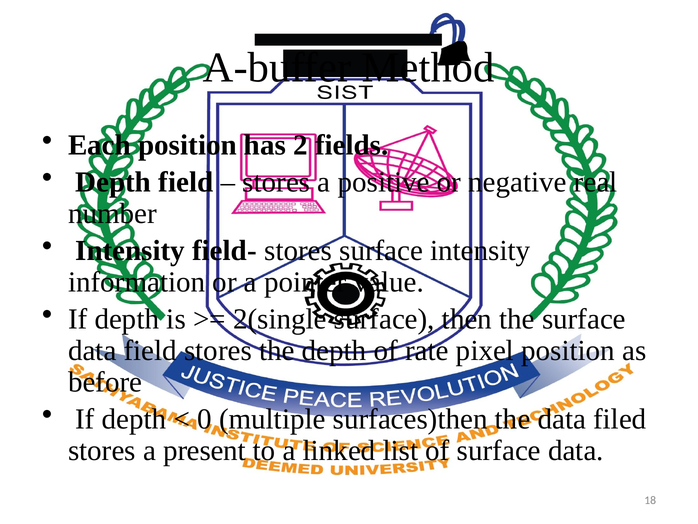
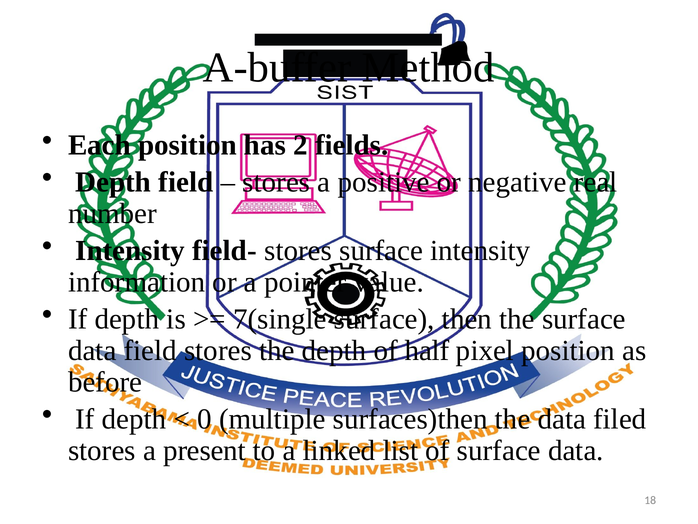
2(single: 2(single -> 7(single (280, 319)
rate: rate -> half (427, 350)
